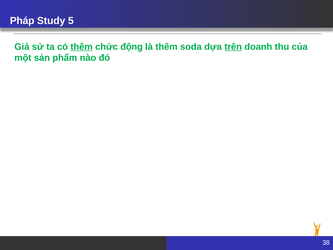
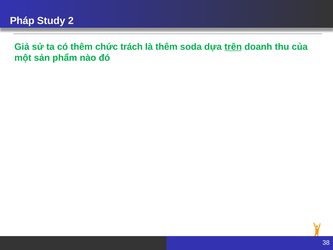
5: 5 -> 2 (71, 21)
thêm underline: present -> none (82, 47)
động: động -> trách (132, 47)
